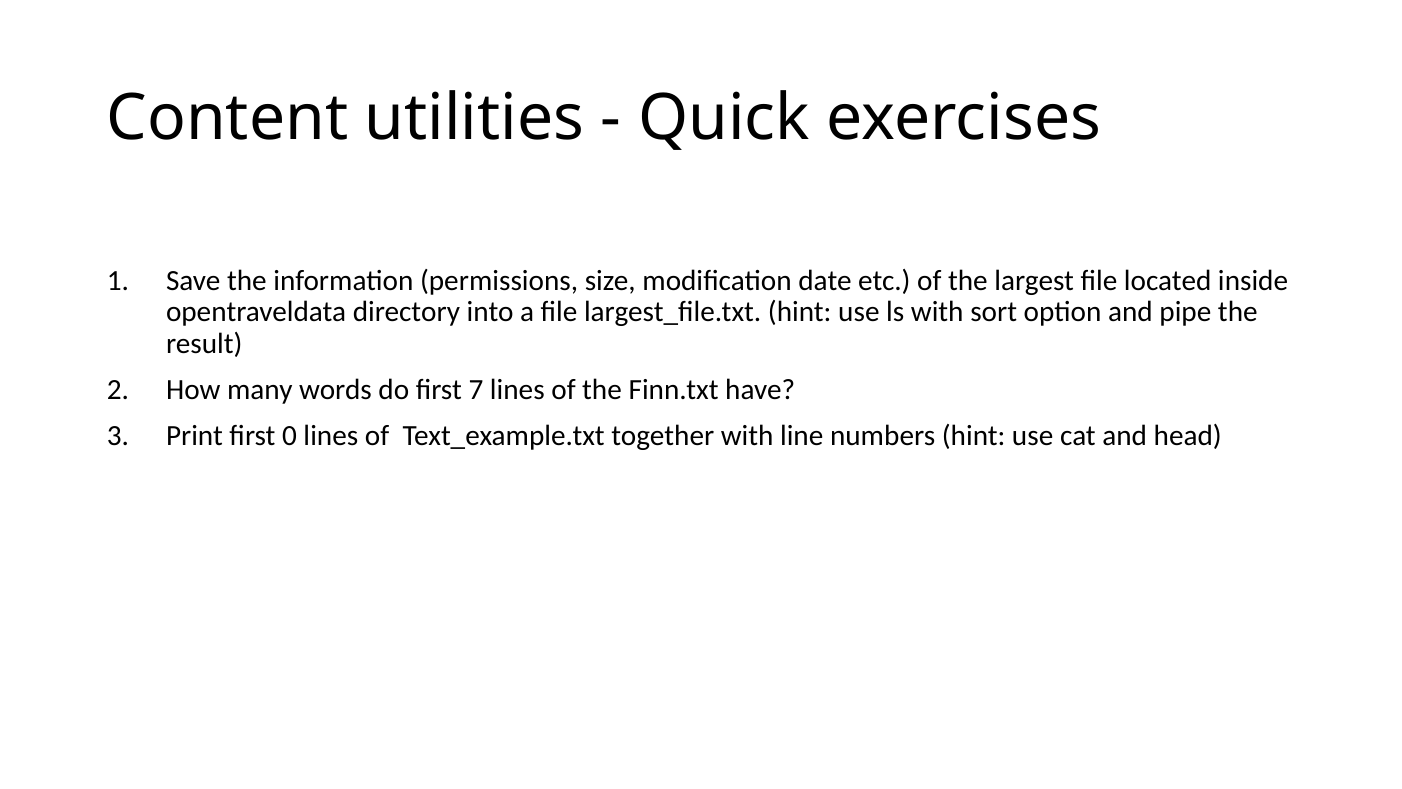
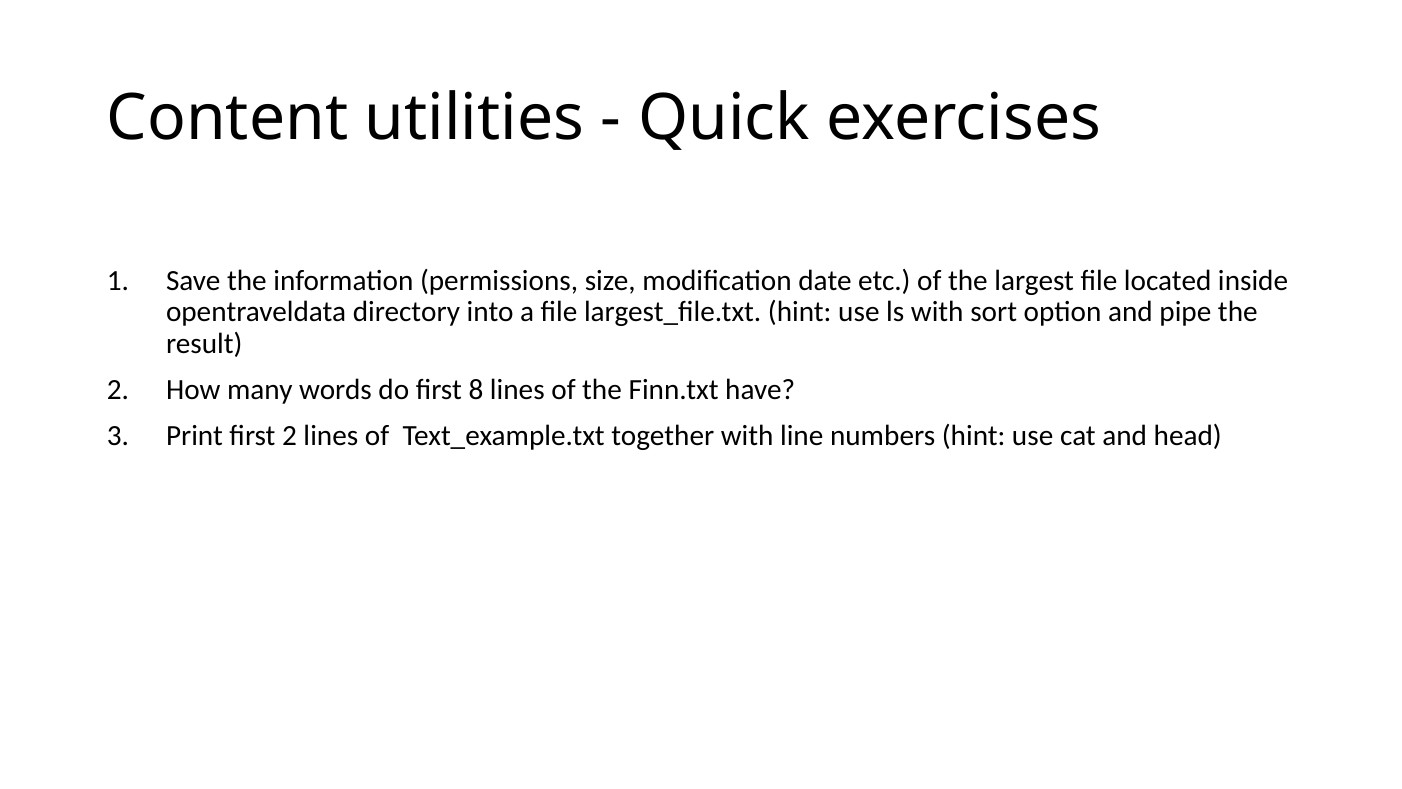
7: 7 -> 8 (476, 390)
first 0: 0 -> 2 (290, 436)
